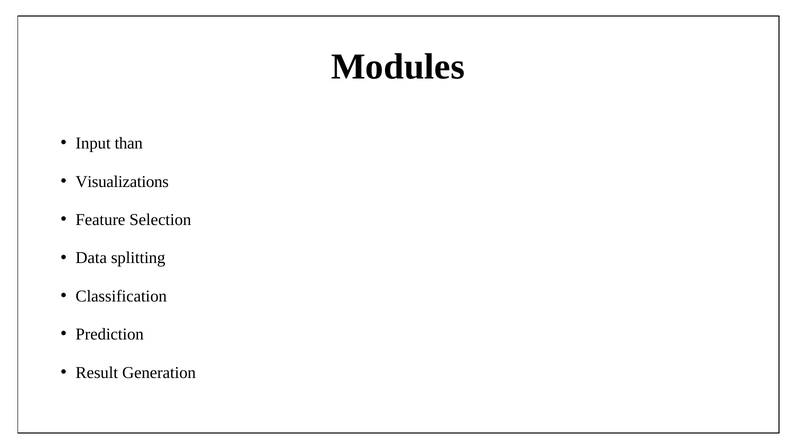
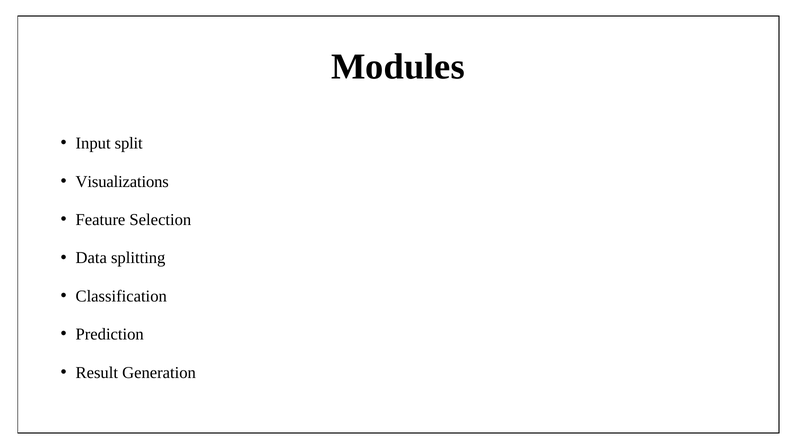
than: than -> split (129, 143)
